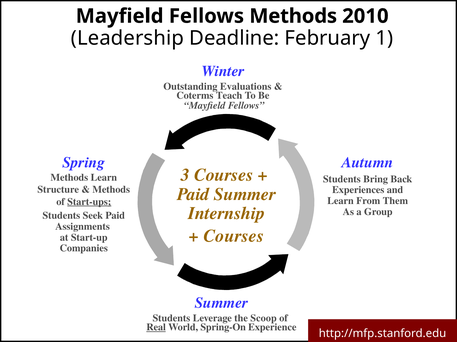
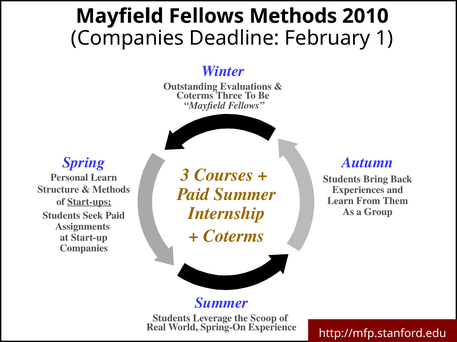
Leadership: Leadership -> Companies (127, 38)
Teach: Teach -> Three (229, 96)
Methods: Methods -> Personal (69, 178)
Courses: Courses -> Coterms (234, 237)
Real underline: present -> none (156, 328)
